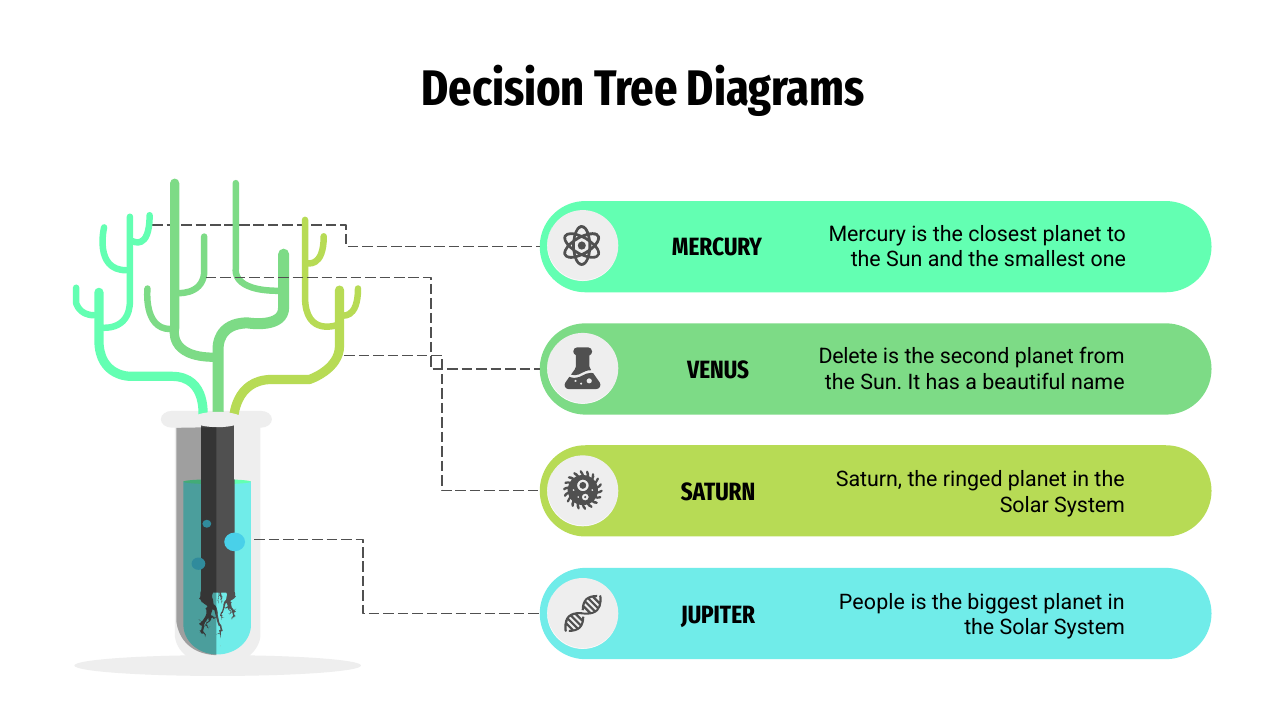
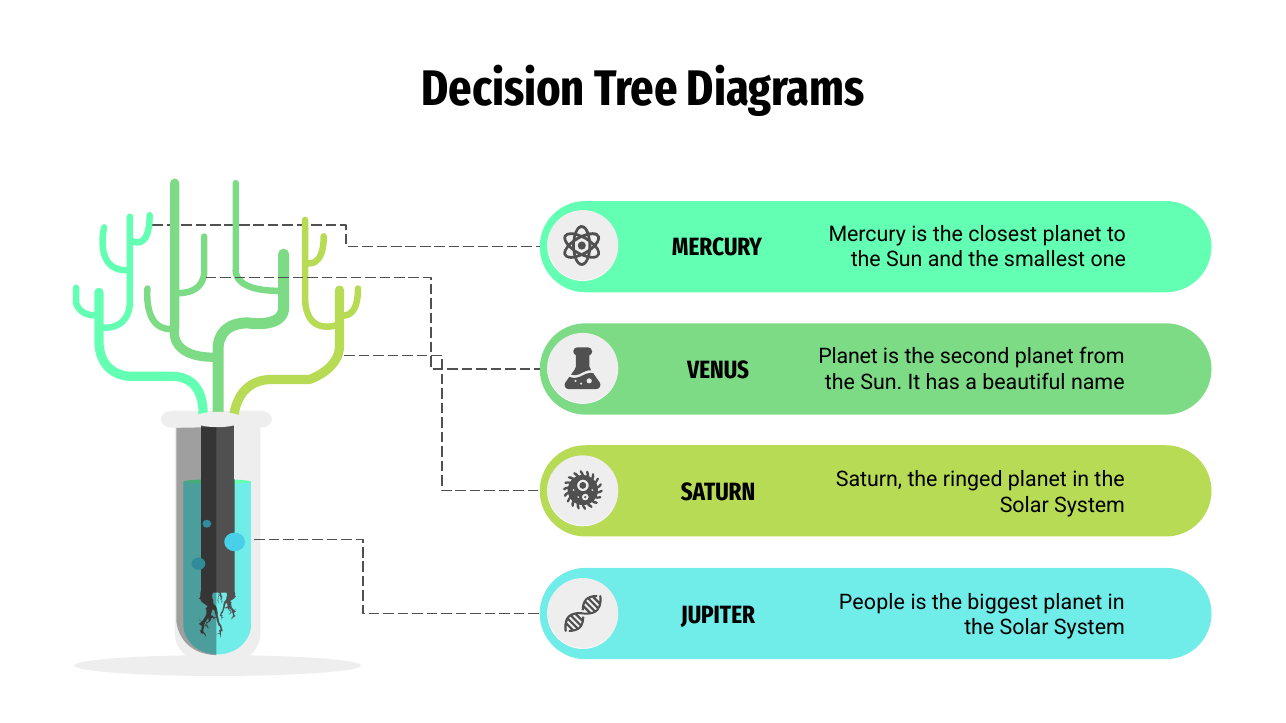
Delete: Delete -> Planet (848, 357)
